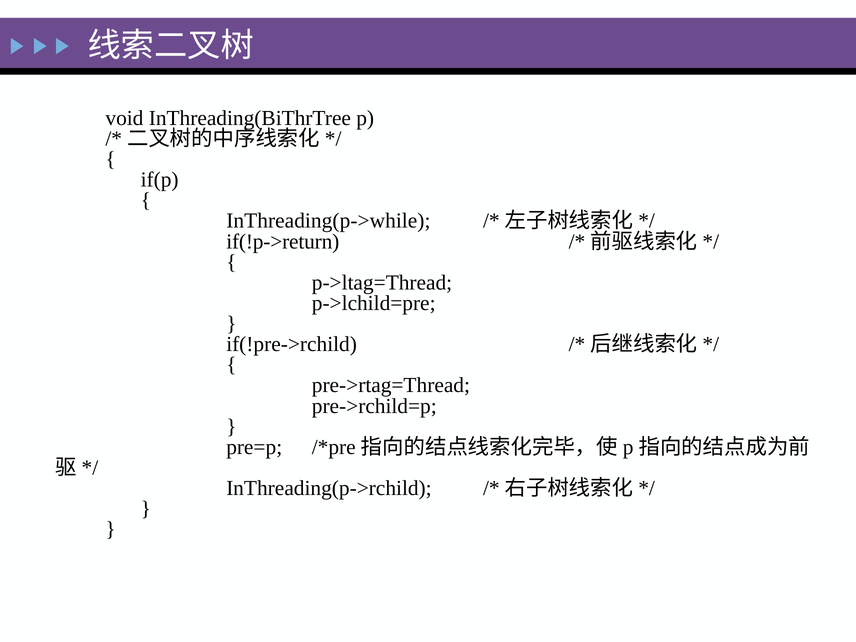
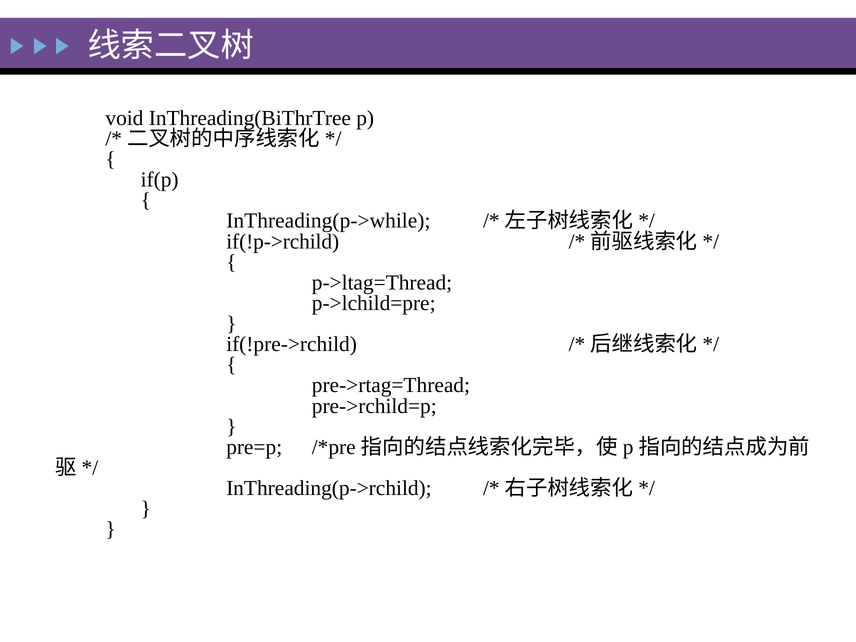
if(!p->return: if(!p->return -> if(!p->rchild (283, 241)
